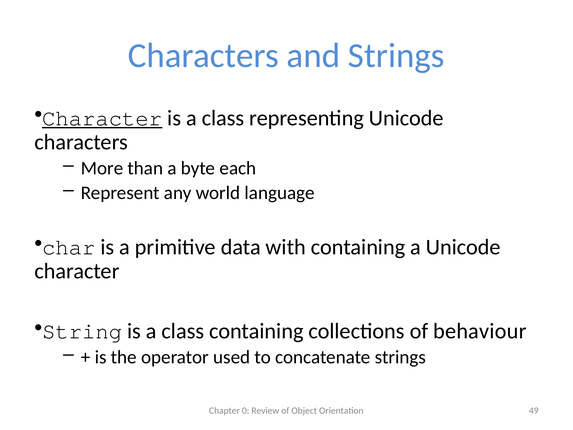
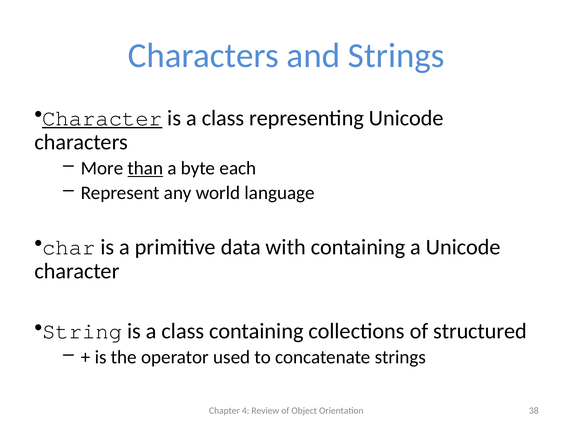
than underline: none -> present (145, 168)
behaviour: behaviour -> structured (480, 331)
0: 0 -> 4 (246, 410)
49: 49 -> 38 (534, 410)
